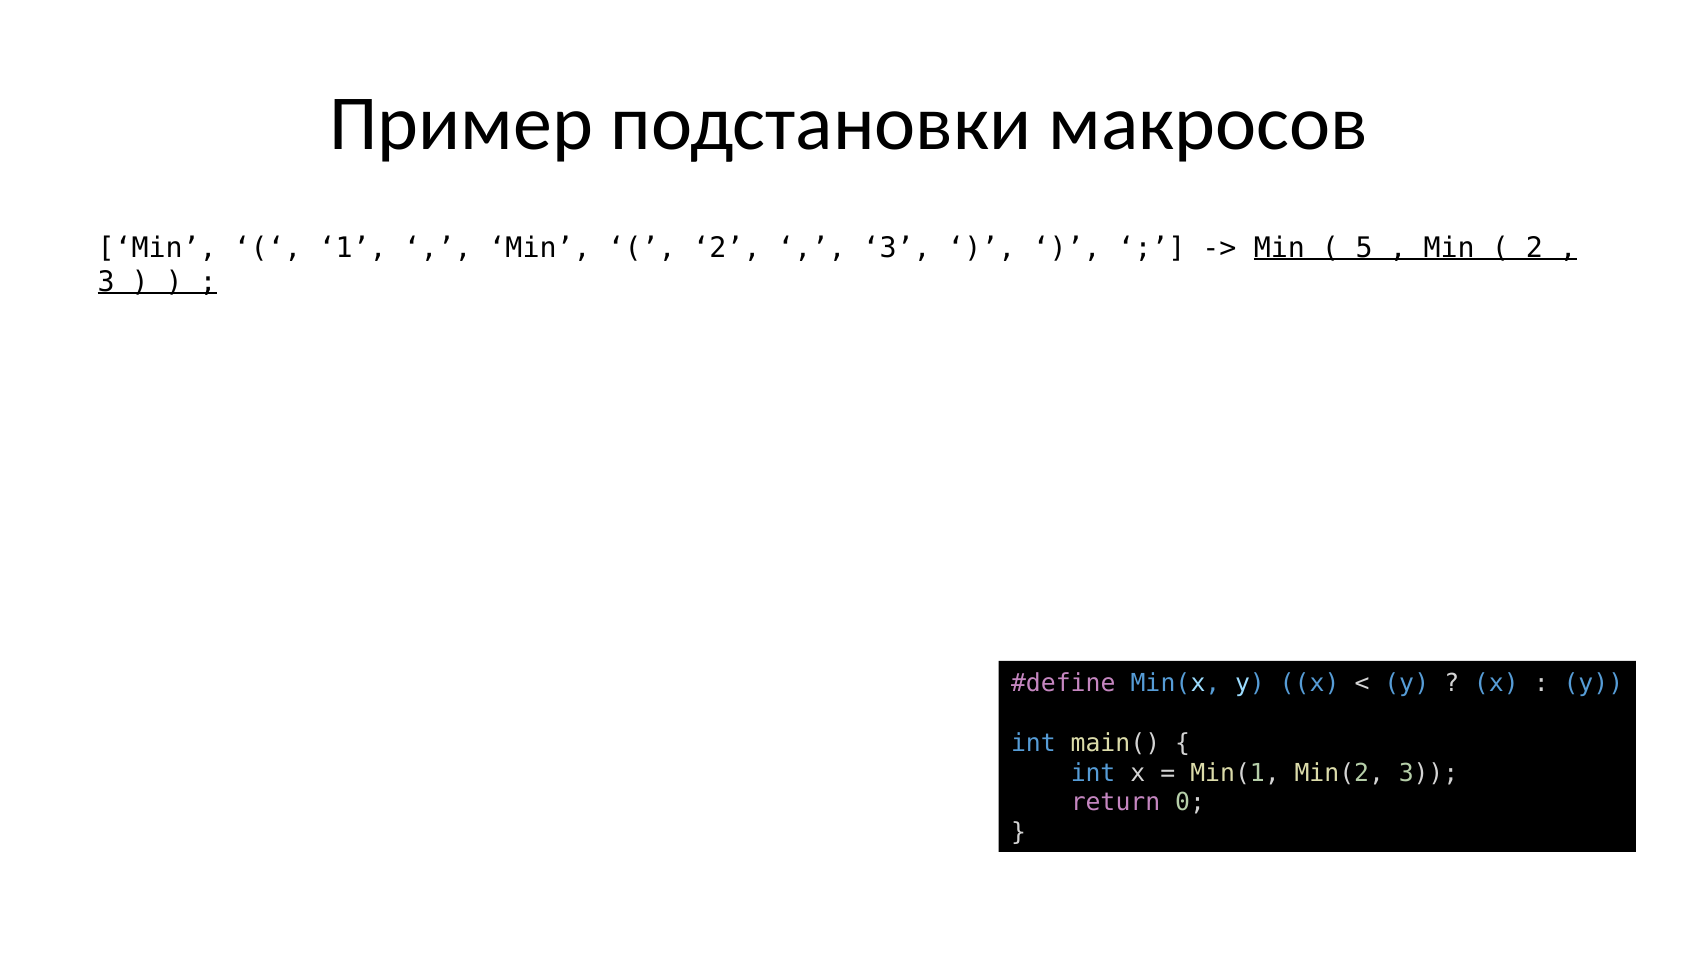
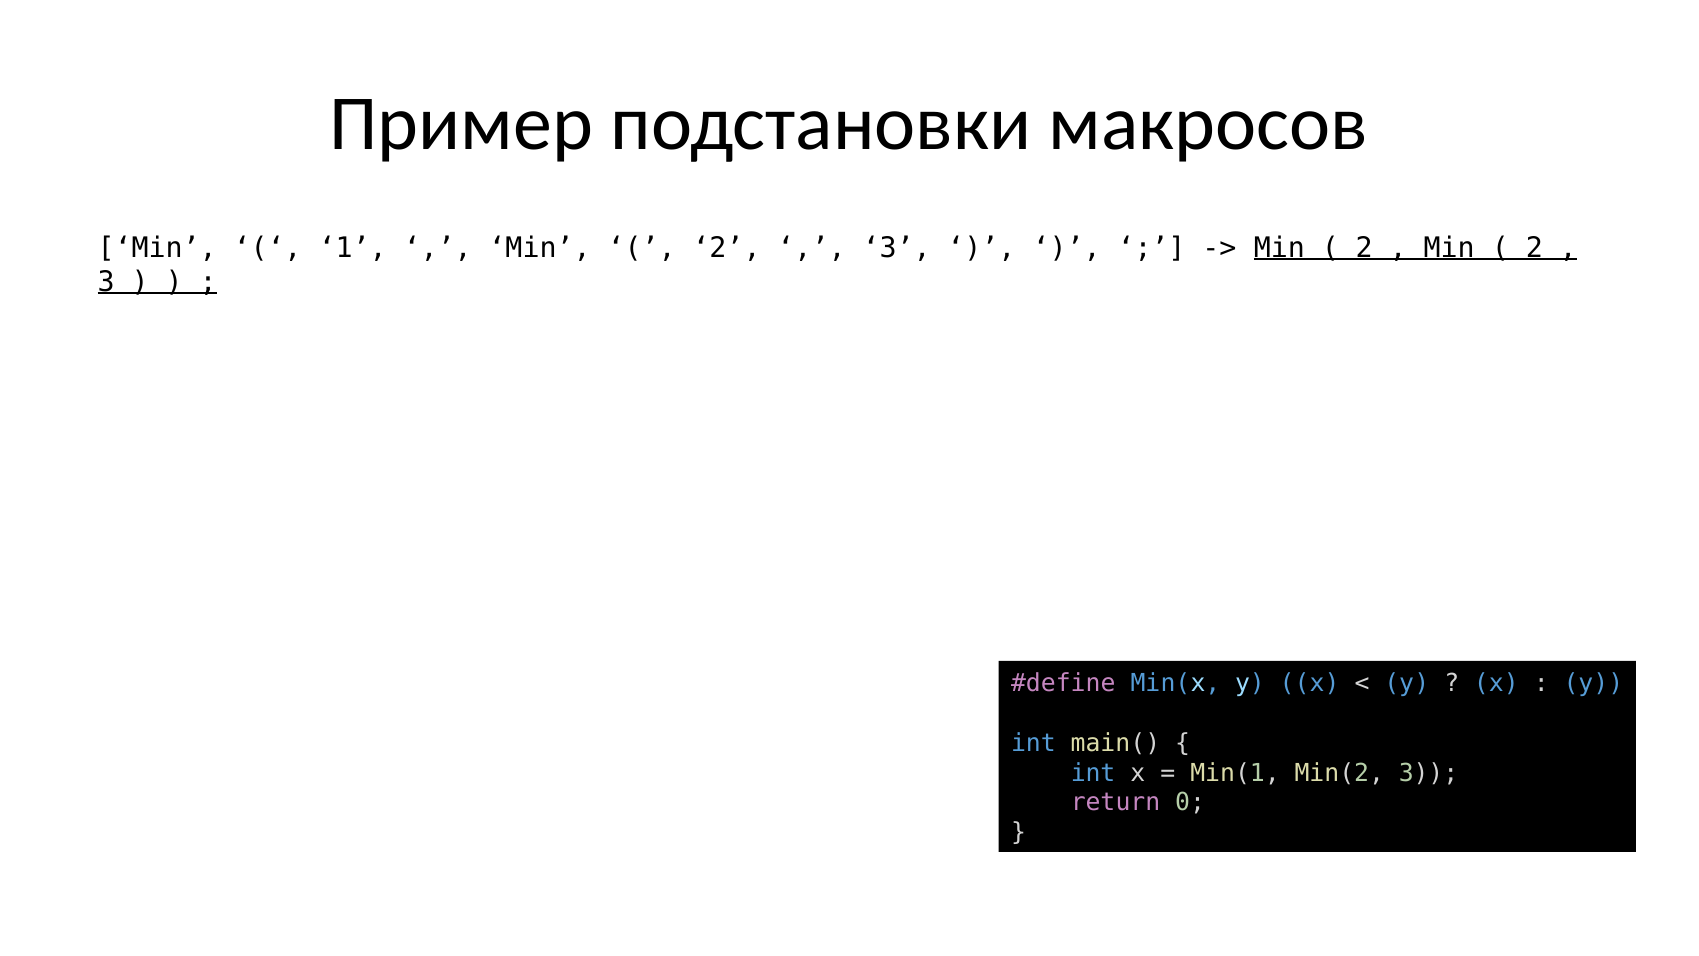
5: 5 -> 2 (1364, 248)
